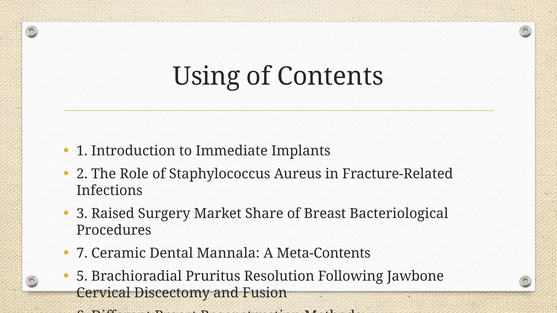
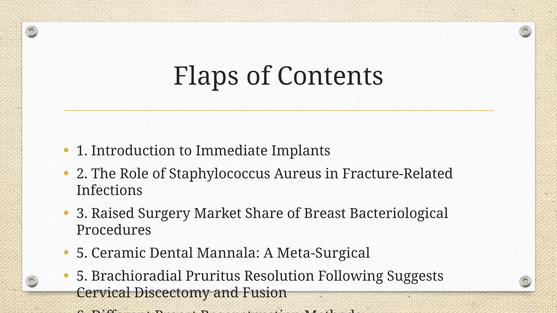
Using: Using -> Flaps (206, 76)
7: 7 -> 5 (82, 254)
Meta-Contents: Meta-Contents -> Meta-Surgical (324, 254)
Jawbone: Jawbone -> Suggests (415, 277)
